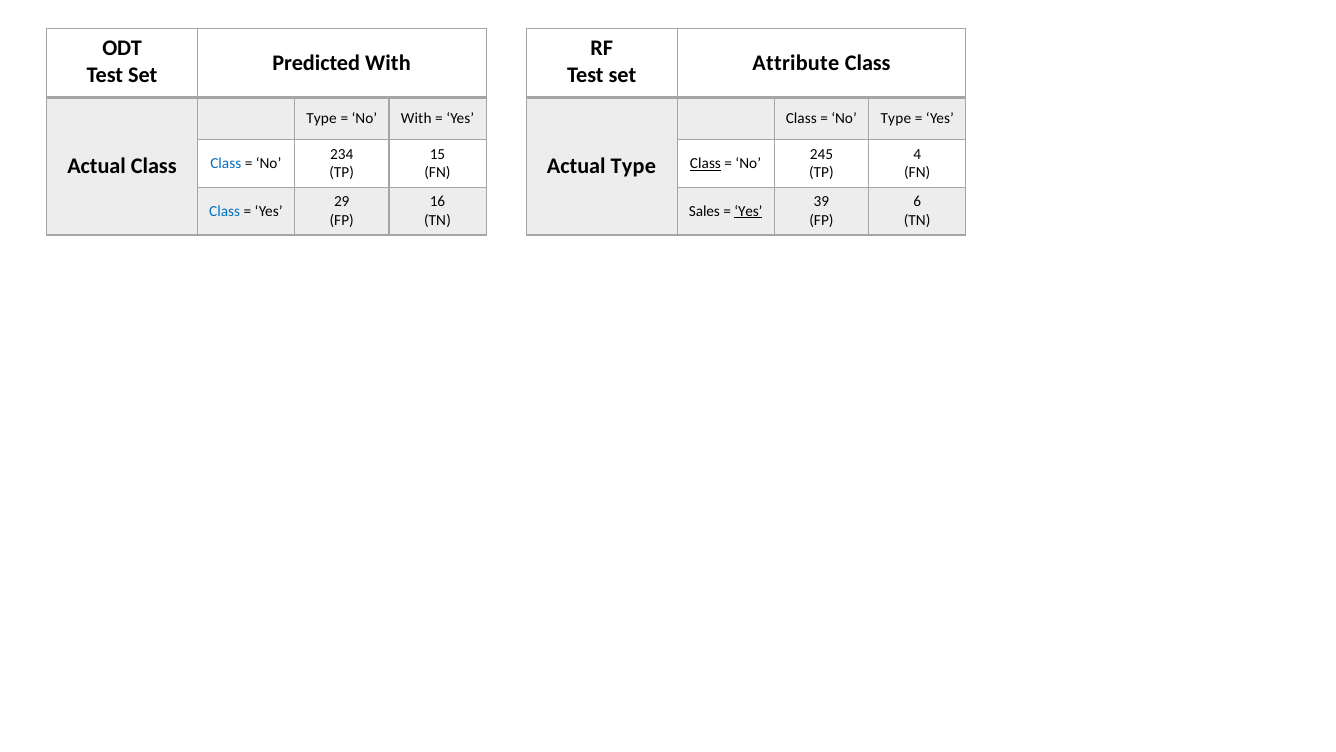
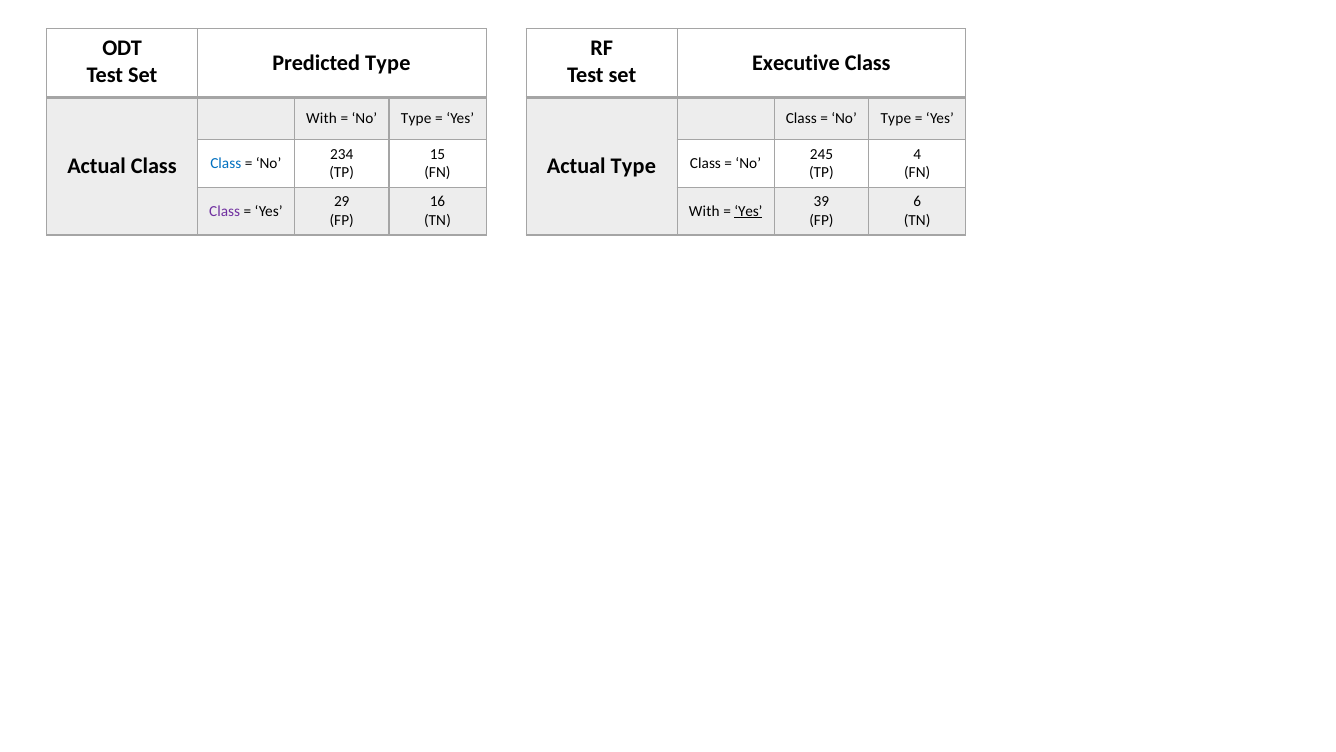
Predicted With: With -> Type (388, 63)
Attribute: Attribute -> Executive (796, 63)
Type: Type -> With (322, 118)
With: With -> Type (416, 118)
Class underline: present -> none (705, 163)
Class colour: blue -> purple (225, 211)
Sales: Sales -> With (704, 211)
